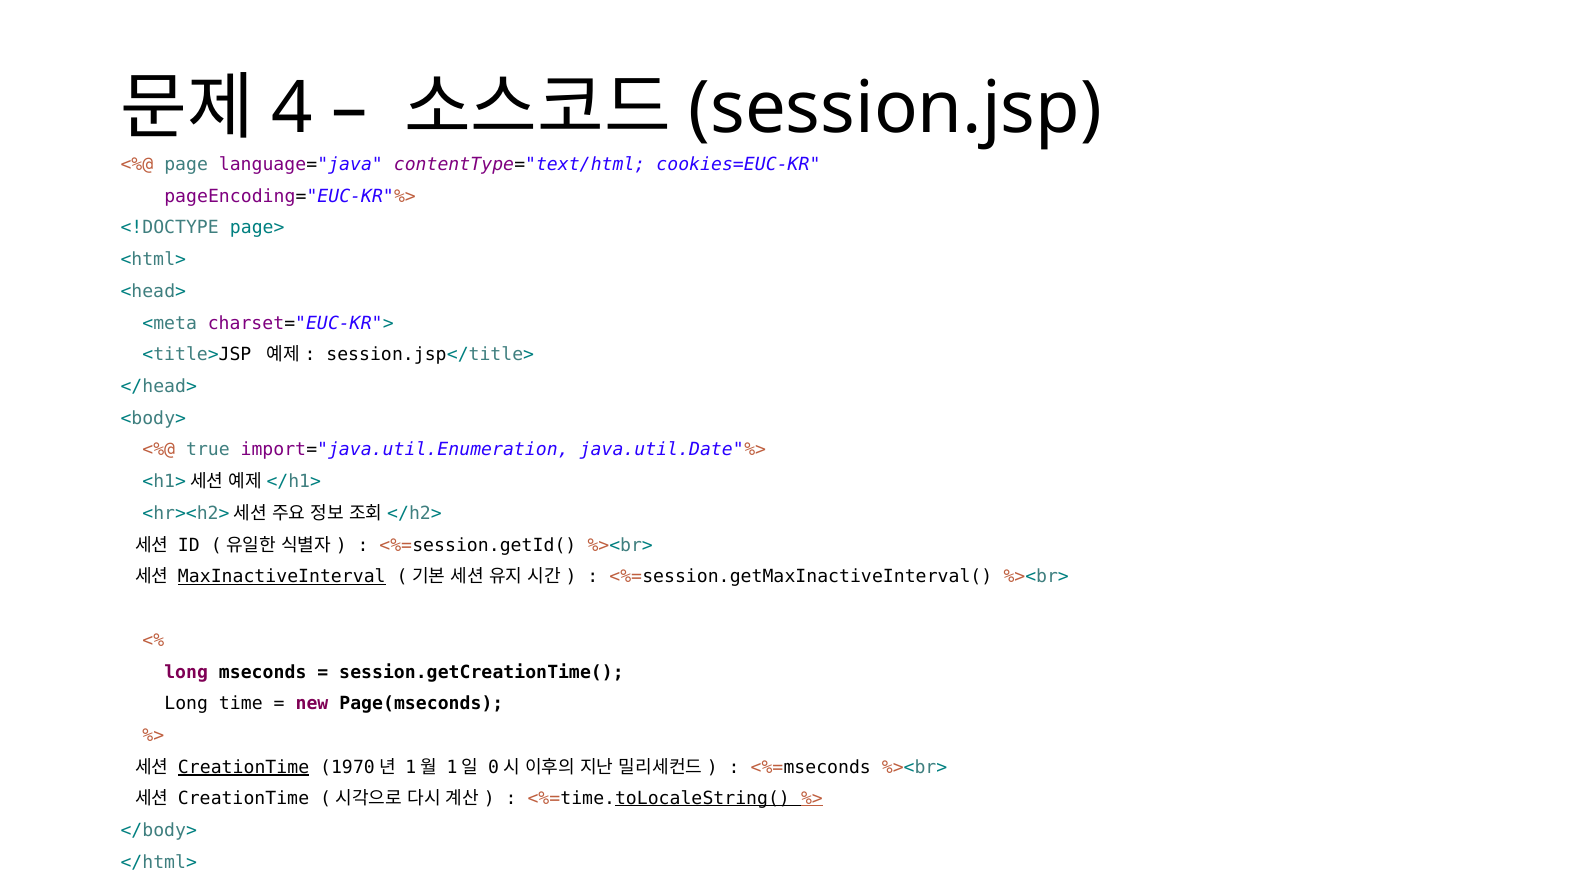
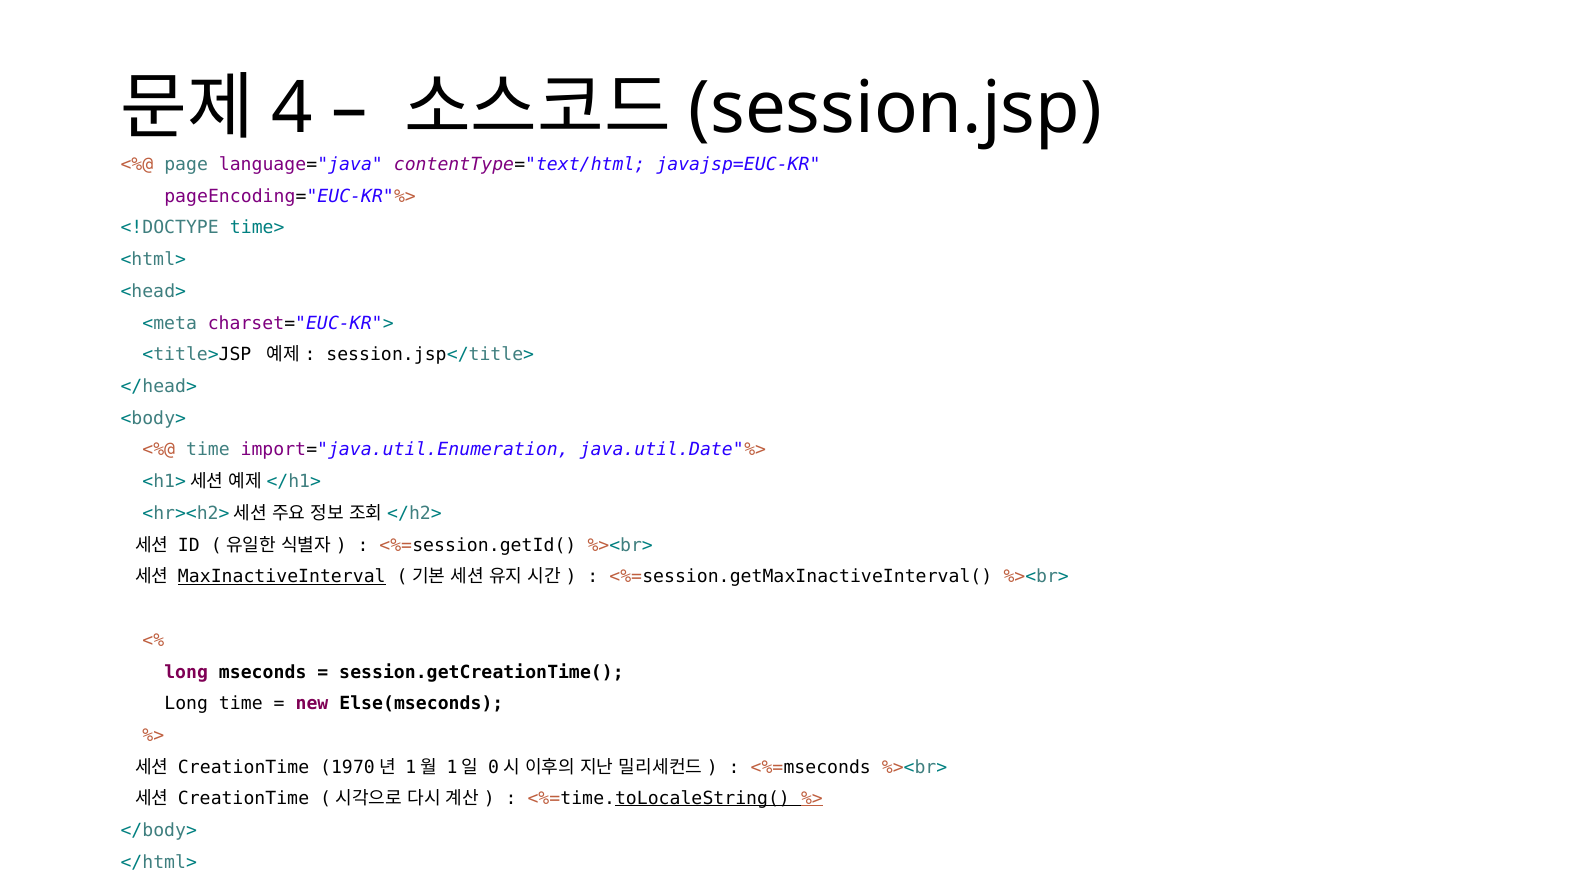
cookies=EUC-KR: cookies=EUC-KR -> javajsp=EUC-KR (738, 164)
page>: page> -> time> (257, 228)
true: true -> time (208, 450)
Page(mseconds: Page(mseconds -> Else(mseconds (421, 704)
CreationTime underline: present -> none (244, 767)
